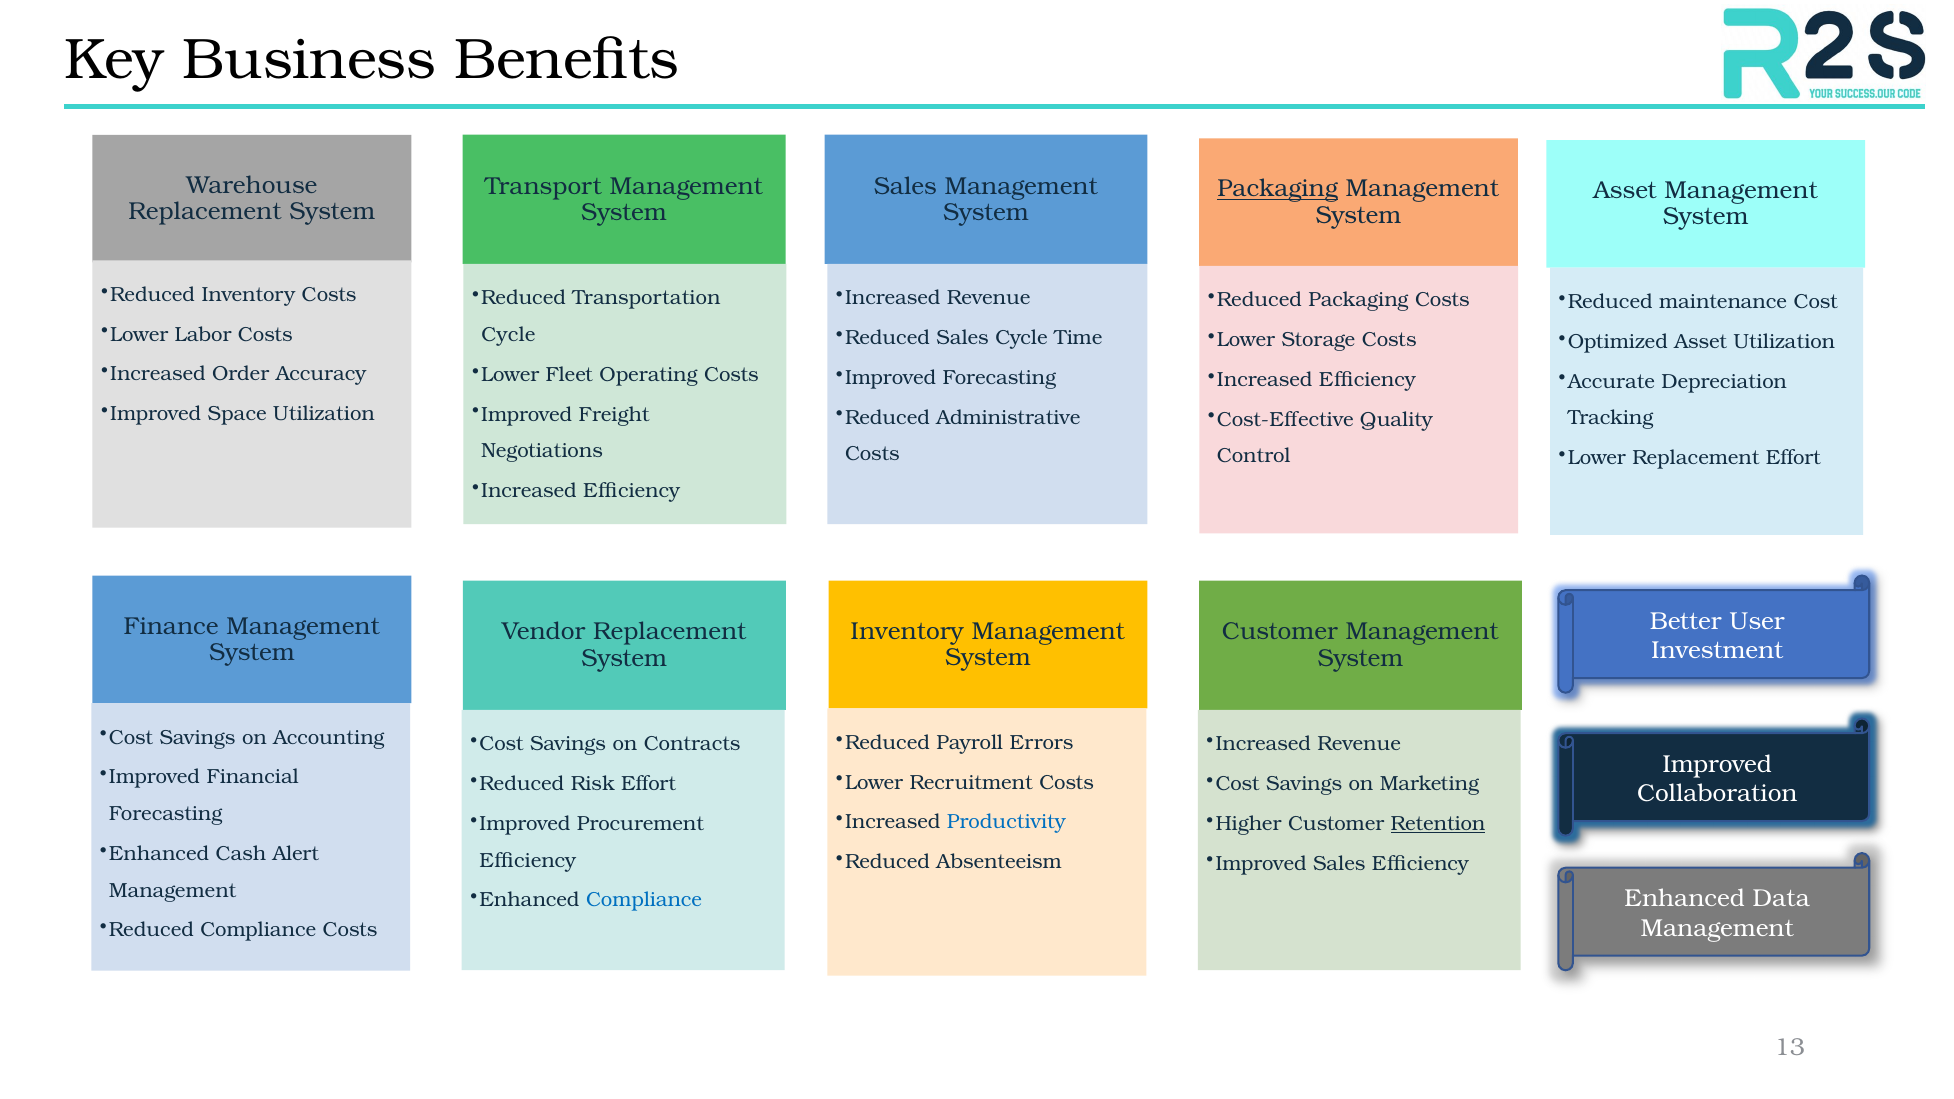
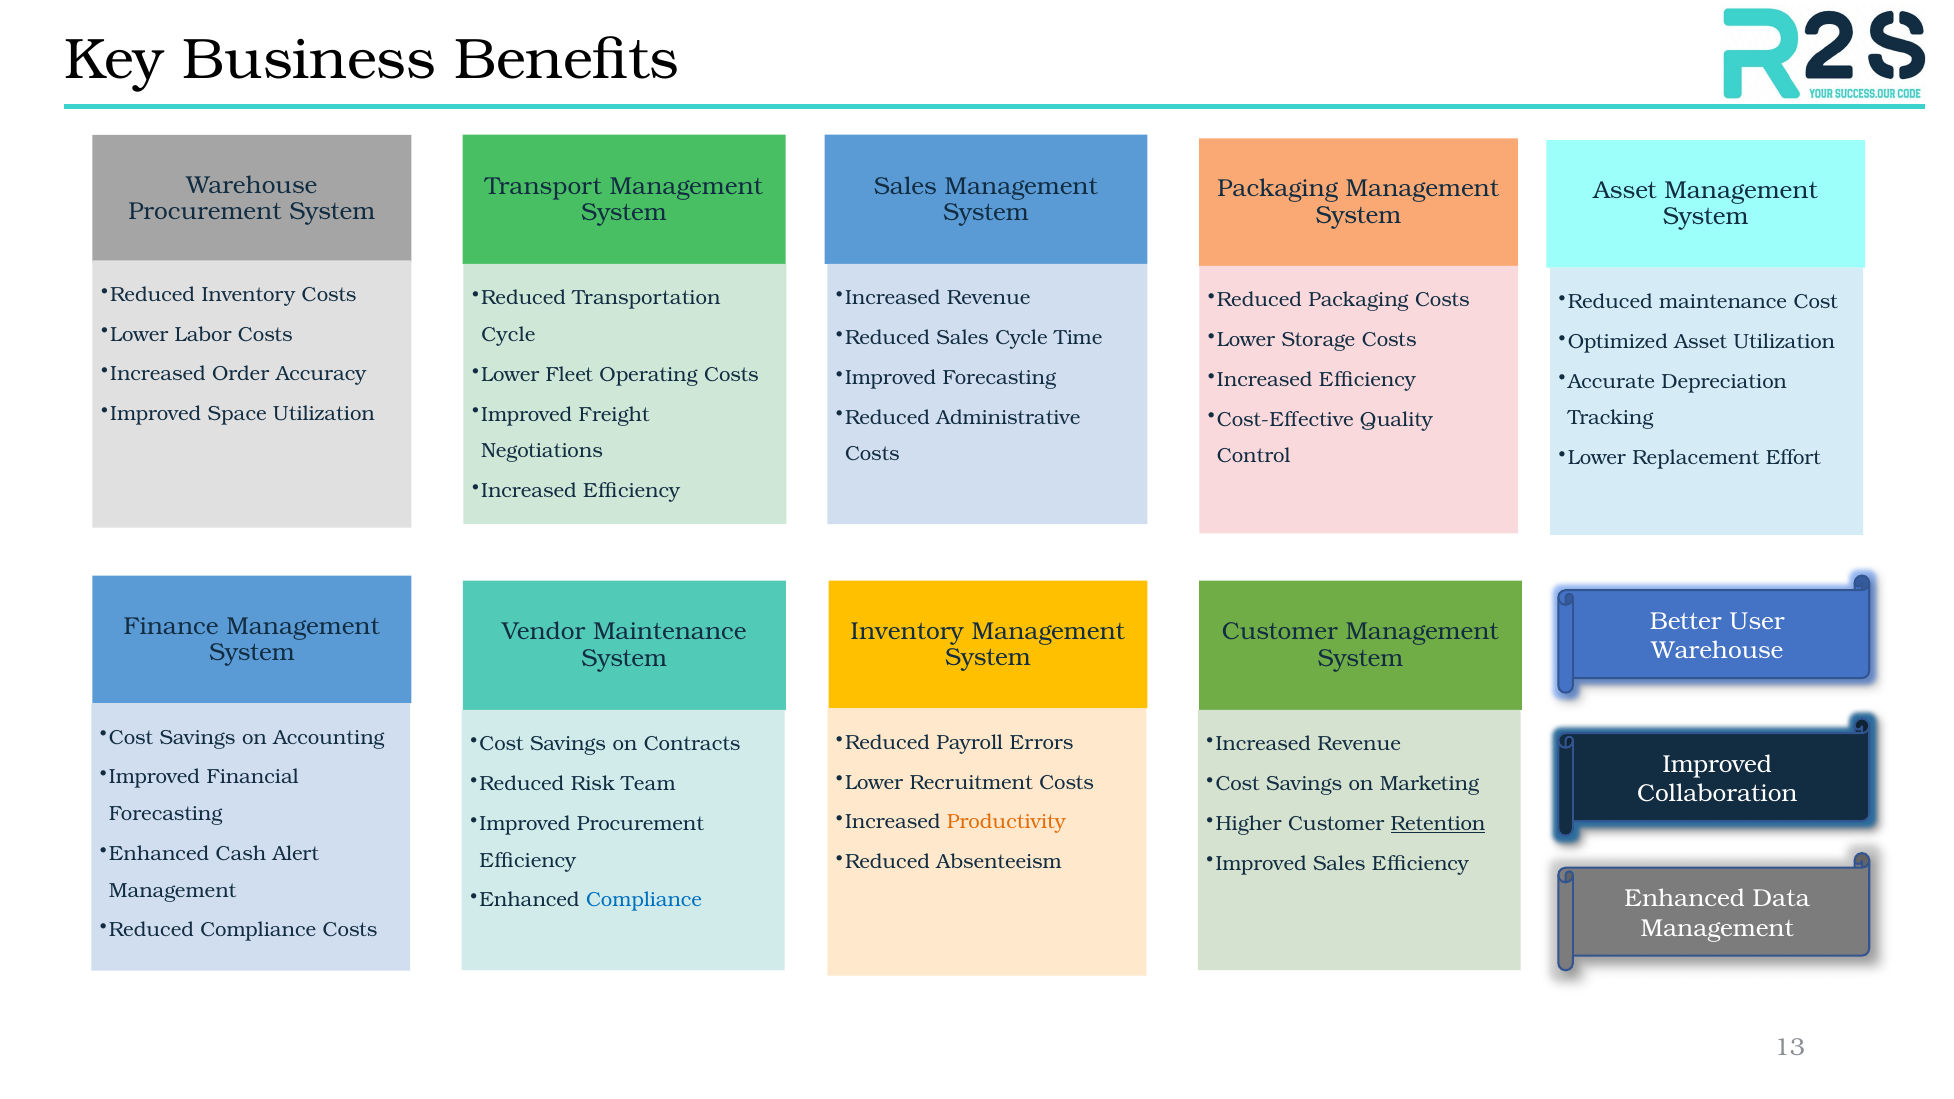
Packaging underline: present -> none (1278, 189)
Replacement: Replacement -> Procurement (205, 212)
Vendor Replacement: Replacement -> Maintenance (670, 632)
Investment: Investment -> Warehouse (1717, 651)
Risk Effort: Effort -> Team (648, 784)
Productivity colour: blue -> orange (1006, 822)
